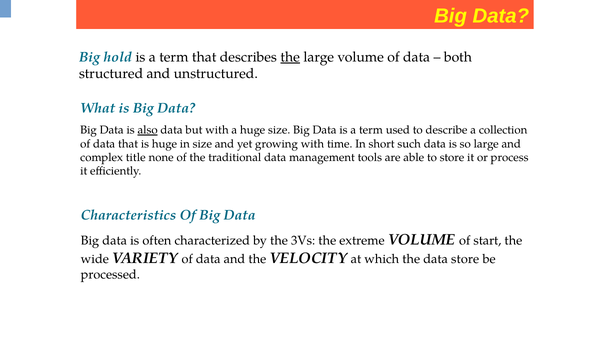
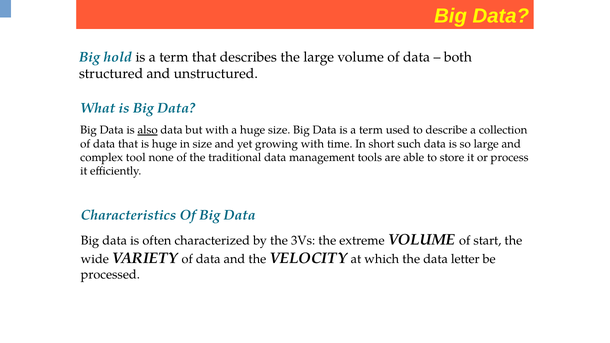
the underline: present -> none (290, 57)
title: title -> tool (136, 158)
data store: store -> letter (465, 259)
